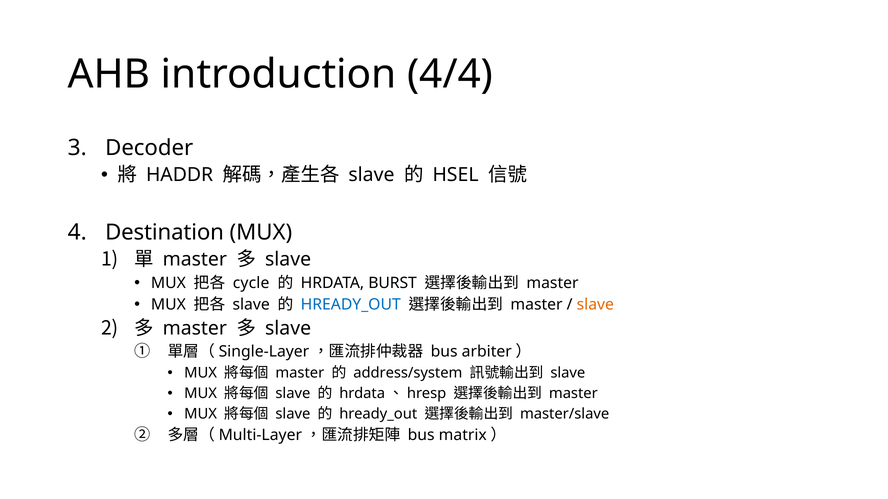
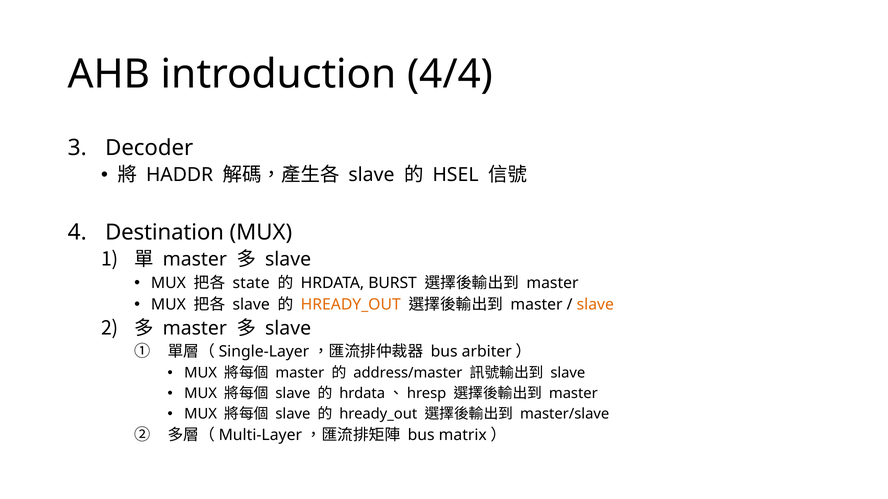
cycle: cycle -> state (251, 283)
HREADY_OUT colour: blue -> orange (351, 305)
address/system: address/system -> address/master (408, 373)
